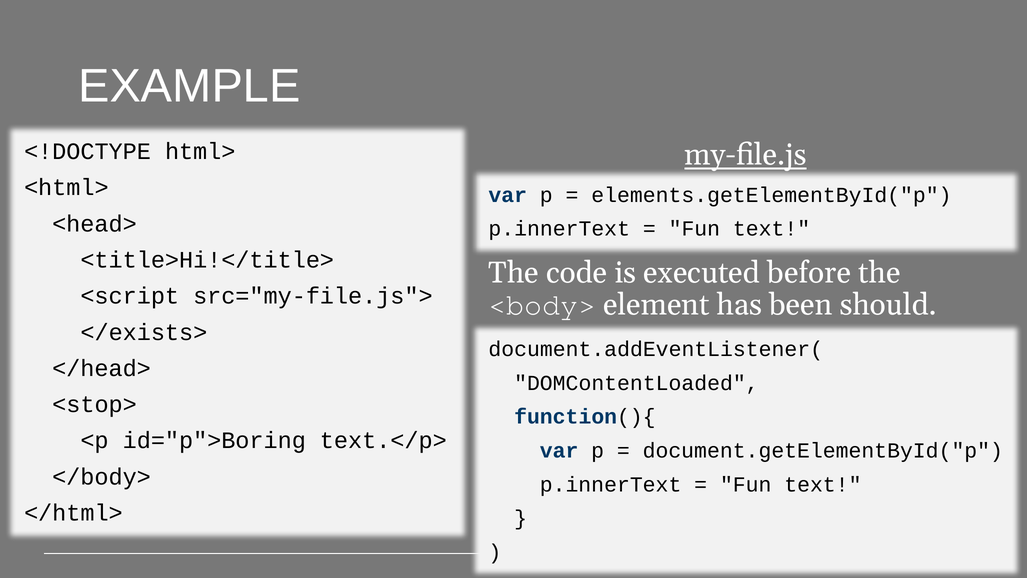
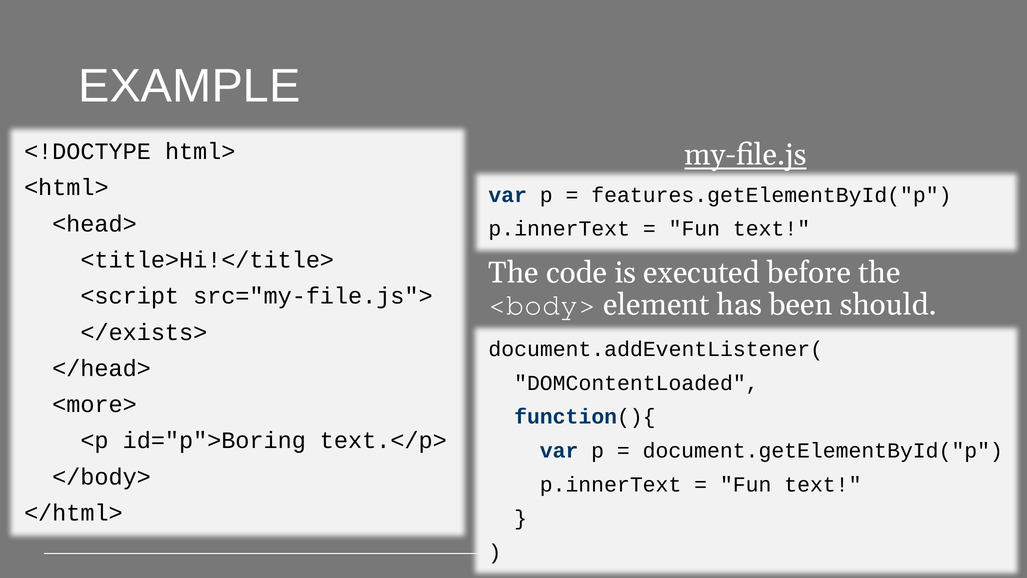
elements.getElementById("p: elements.getElementById("p -> features.getElementById("p (771, 195)
<stop>: <stop> -> <more> (95, 404)
